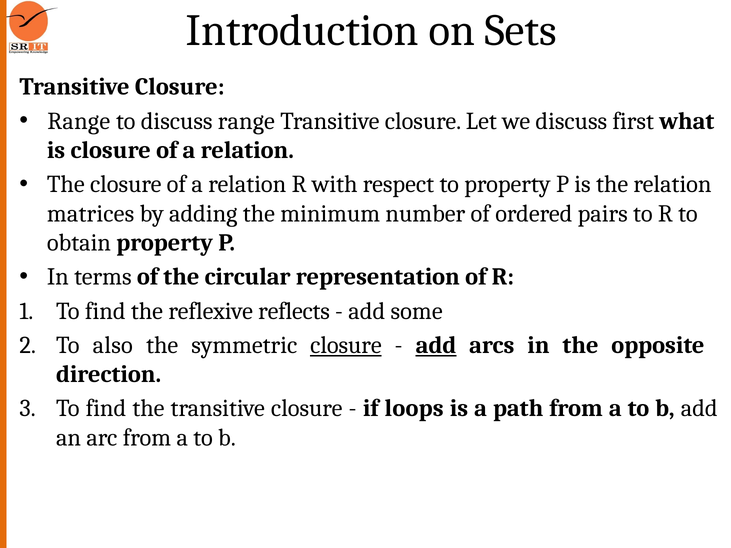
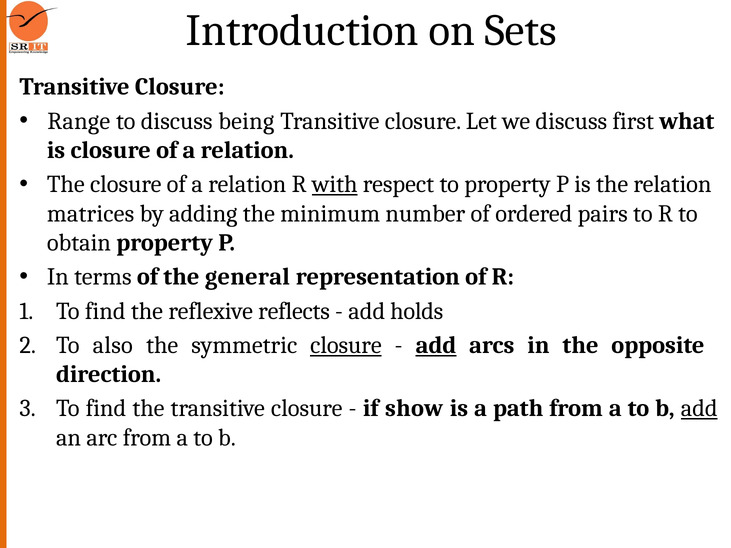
discuss range: range -> being (246, 121)
with underline: none -> present (335, 184)
circular: circular -> general (247, 277)
some: some -> holds (417, 311)
loops: loops -> show (414, 409)
add underline: none -> present (699, 409)
